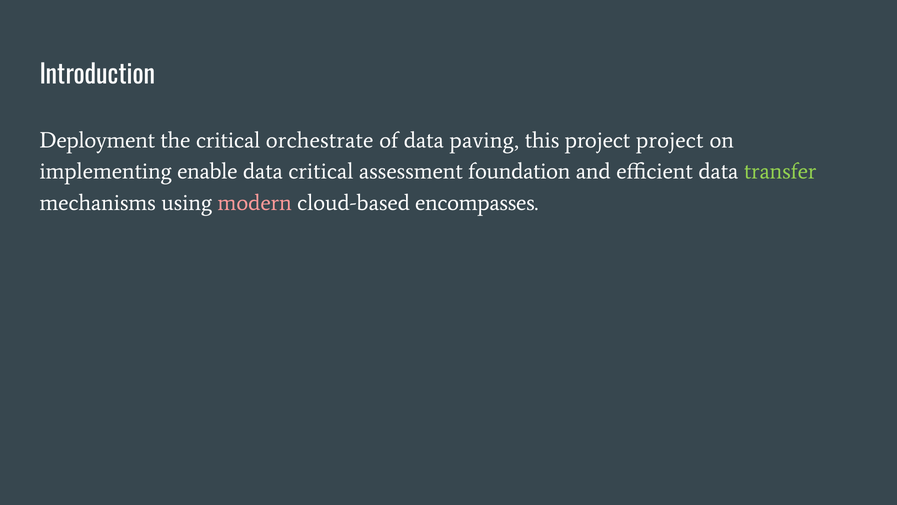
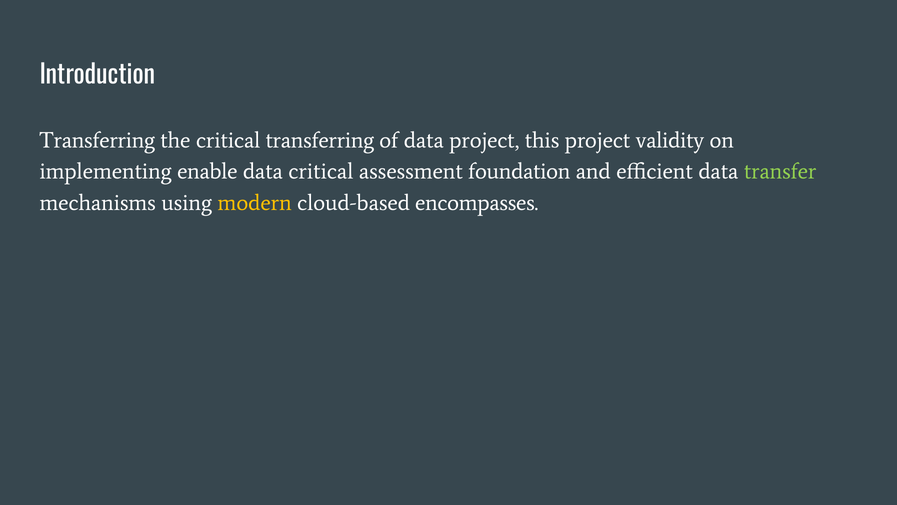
Deployment: Deployment -> Transferring (97, 140)
critical orchestrate: orchestrate -> transferring (320, 140)
data paving: paving -> project (484, 140)
project project: project -> validity (670, 140)
modern colour: pink -> yellow (255, 203)
